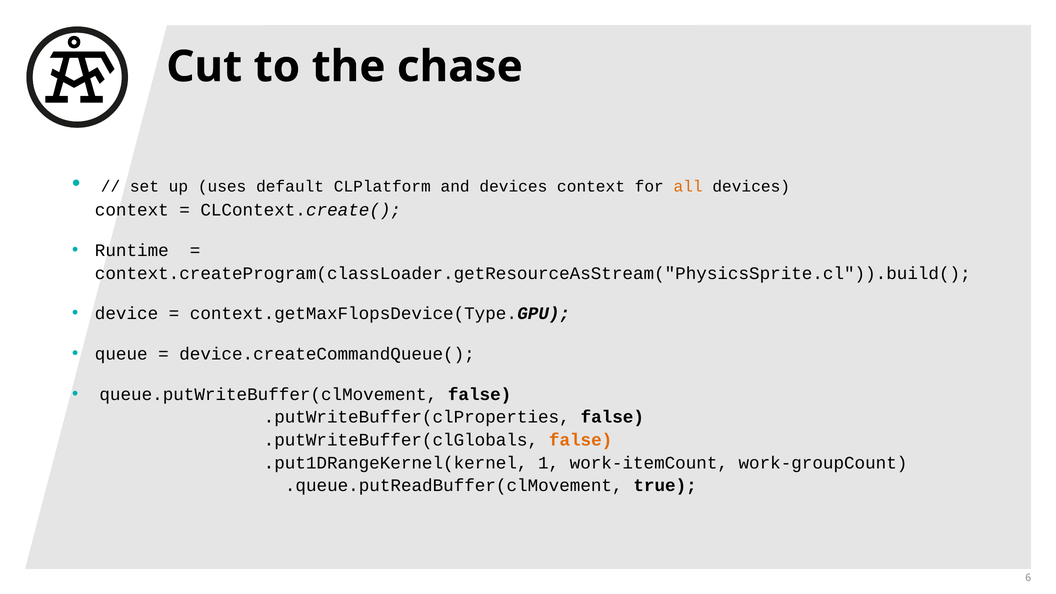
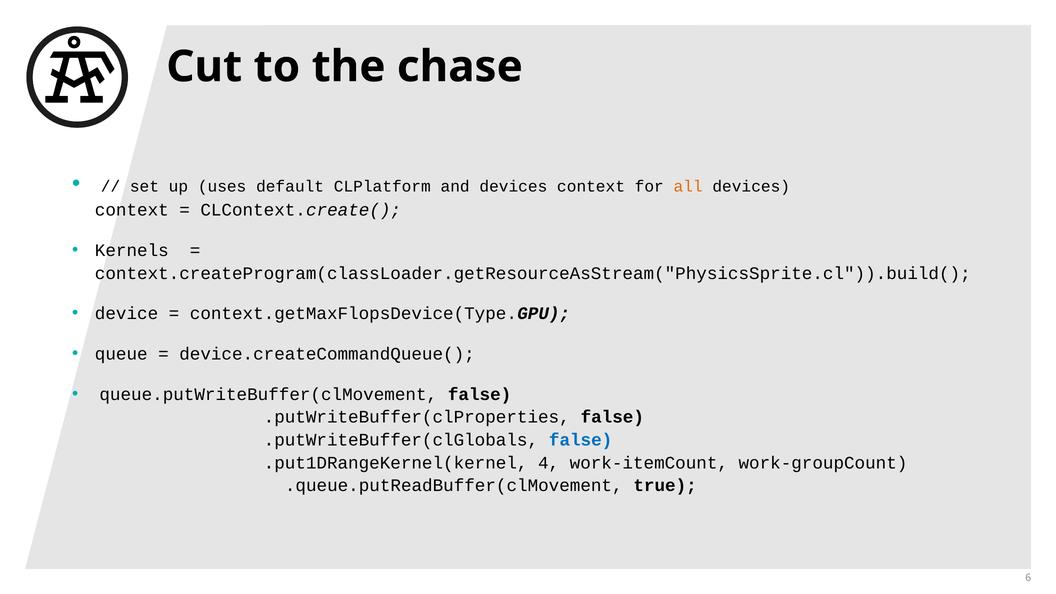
Runtime: Runtime -> Kernels (132, 251)
false colour: orange -> blue (581, 440)
1: 1 -> 4 (549, 463)
